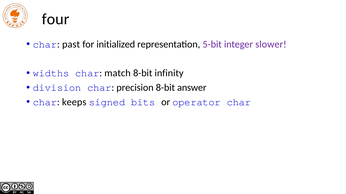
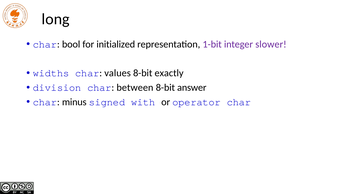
four: four -> long (56, 19)
past: past -> bool (71, 44)
5-bit: 5-bit -> 1-bit (212, 44)
match: match -> values (118, 73)
infinity: infinity -> exactly (169, 73)
precision: precision -> between (135, 88)
keeps: keeps -> minus (74, 102)
bits: bits -> with (143, 102)
